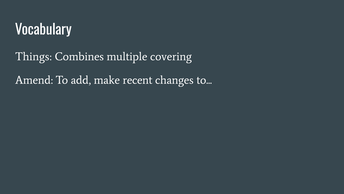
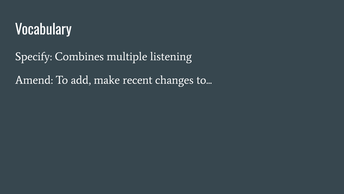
Things: Things -> Specify (34, 57)
covering: covering -> listening (171, 57)
